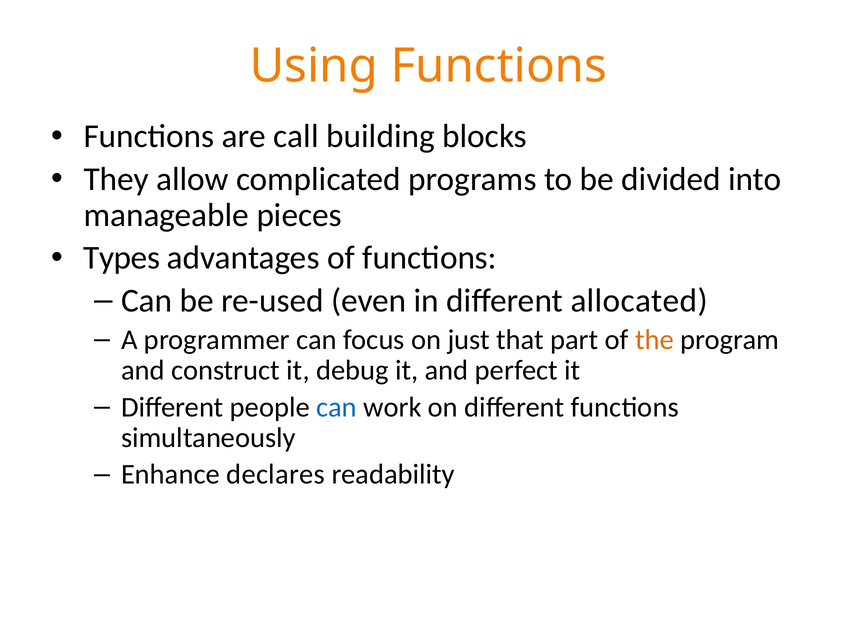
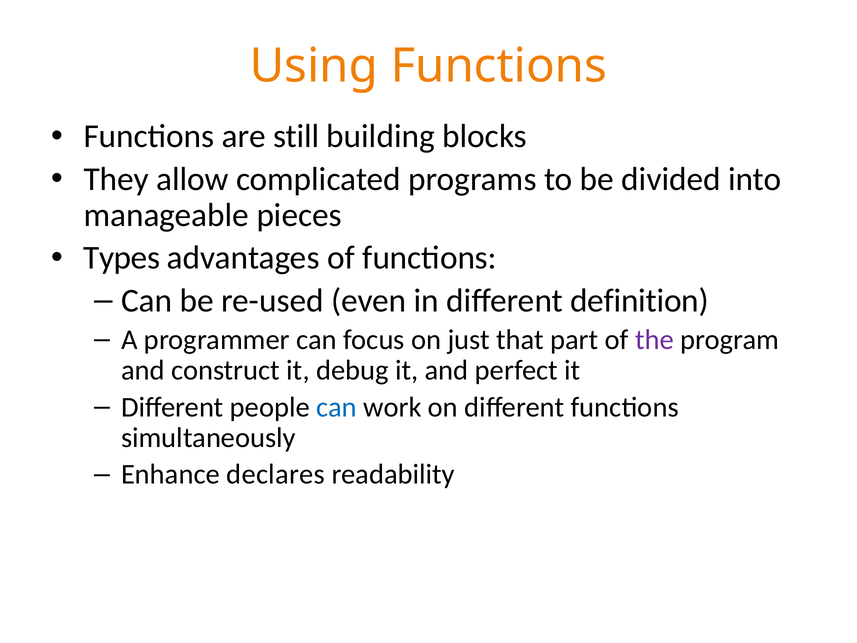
call: call -> still (296, 136)
allocated: allocated -> definition (639, 300)
the colour: orange -> purple (654, 340)
